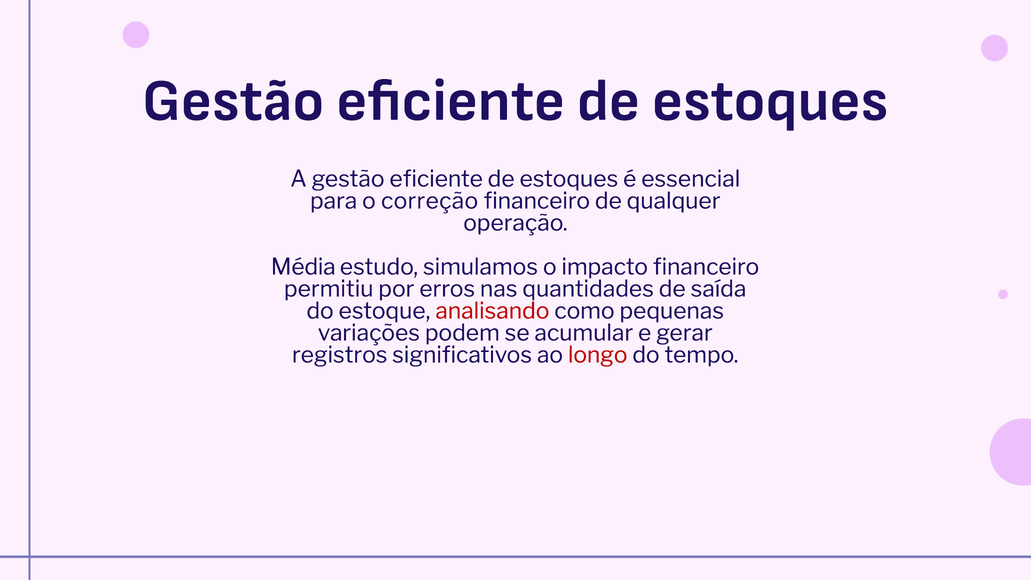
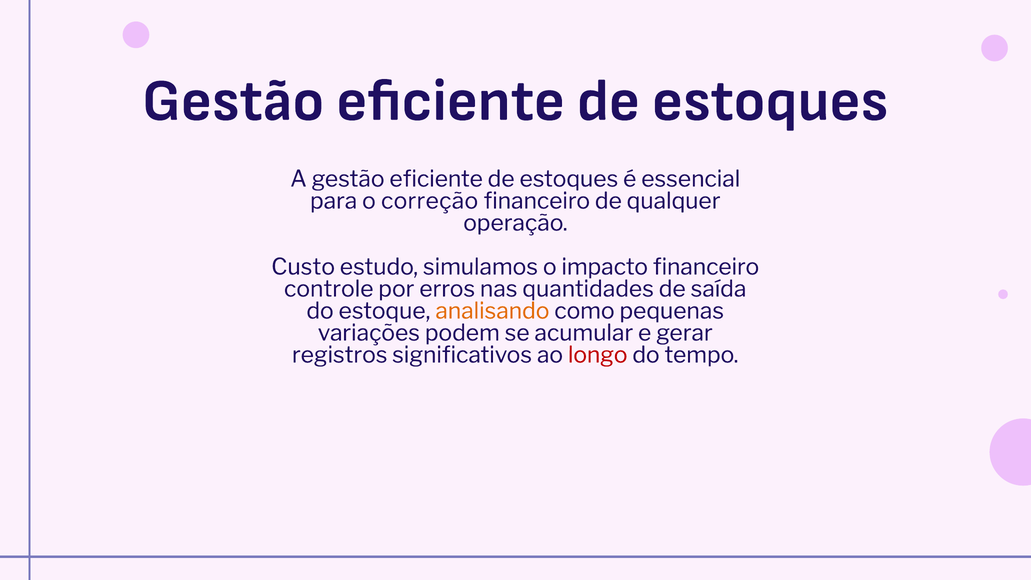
Média: Média -> Custo (303, 267)
permitiu: permitiu -> controle (329, 289)
analisando colour: red -> orange (492, 311)
